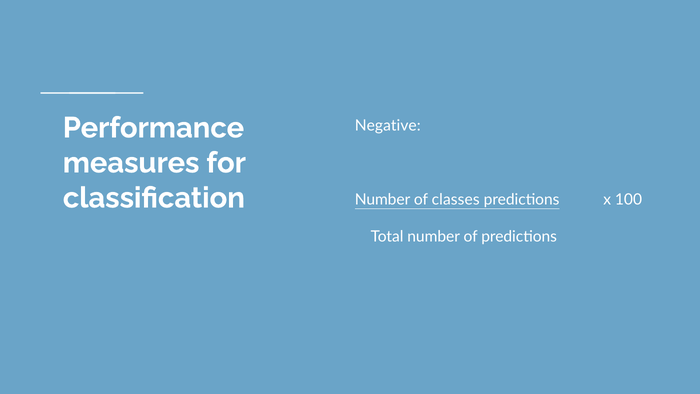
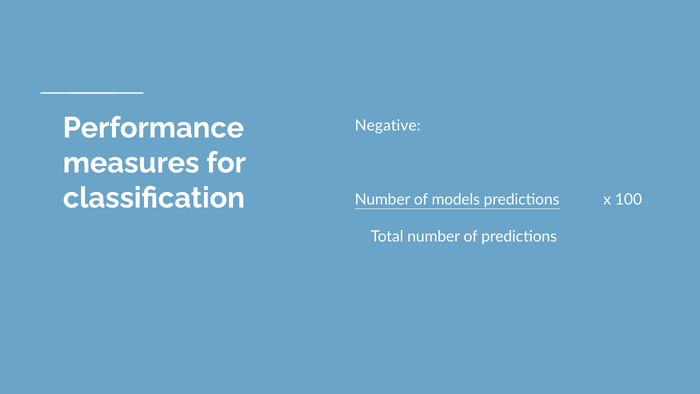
classes: classes -> models (456, 200)
